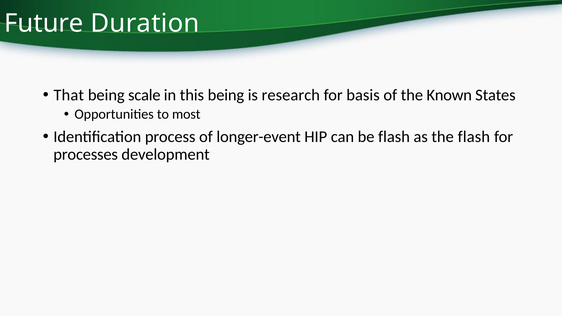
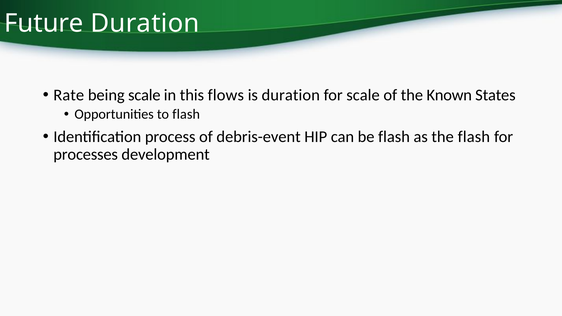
That: That -> Rate (69, 95)
this being: being -> flows (226, 95)
is research: research -> duration (291, 95)
for basis: basis -> scale (363, 95)
to most: most -> flash (186, 114)
longer-event: longer-event -> debris-event (259, 137)
